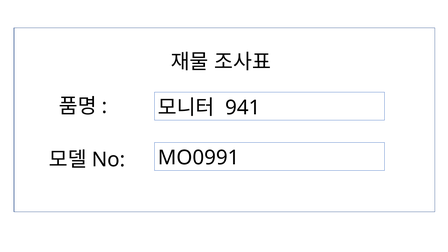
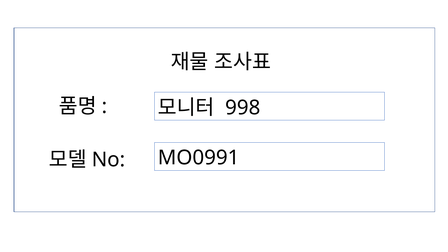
941: 941 -> 998 (243, 108)
